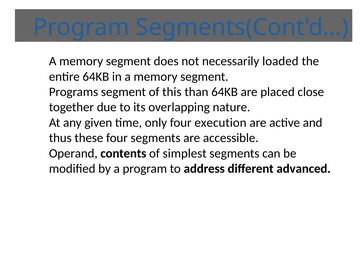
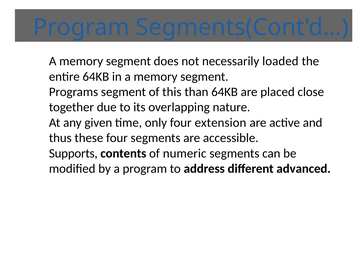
execution: execution -> extension (220, 123)
Operand: Operand -> Supports (73, 153)
simplest: simplest -> numeric (185, 153)
